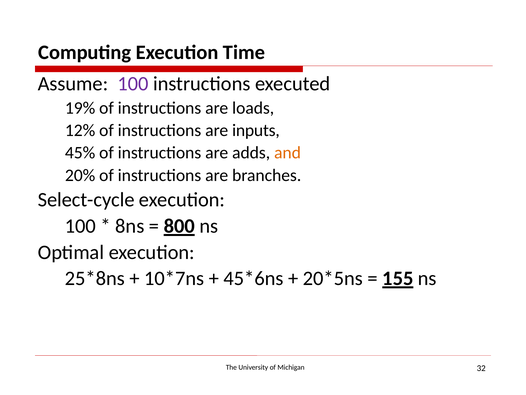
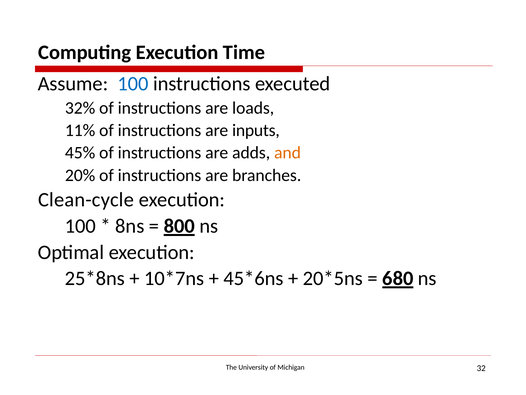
100 colour: purple -> blue (133, 84)
19%: 19% -> 32% (80, 108)
12%: 12% -> 11% (80, 130)
Select-cycle: Select-cycle -> Clean-cycle (86, 200)
155: 155 -> 680 (398, 278)
